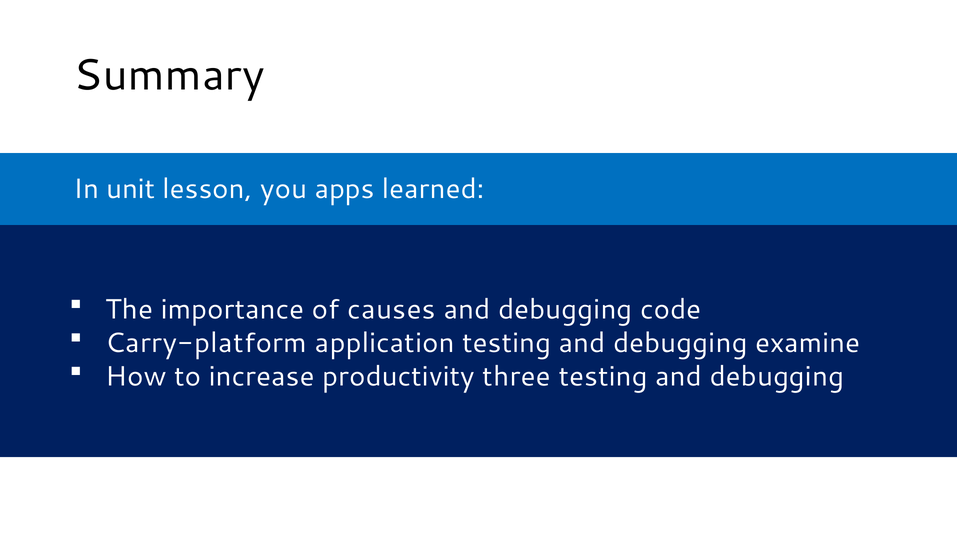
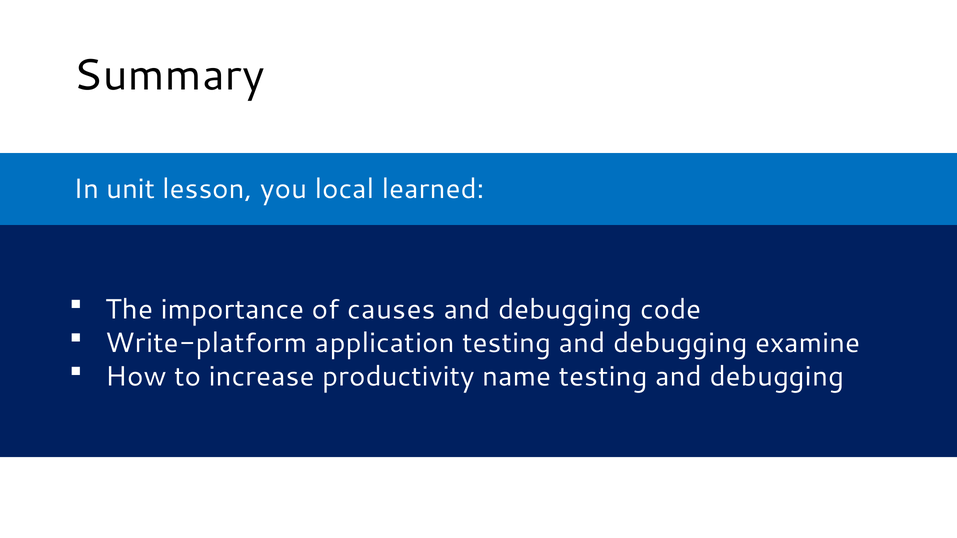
apps: apps -> local (344, 189)
Carry-platform: Carry-platform -> Write-platform (206, 343)
three: three -> name (517, 377)
